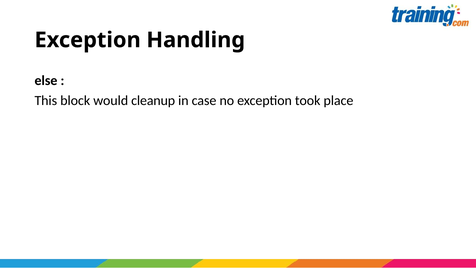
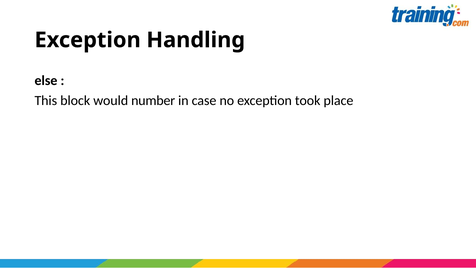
cleanup: cleanup -> number (153, 100)
